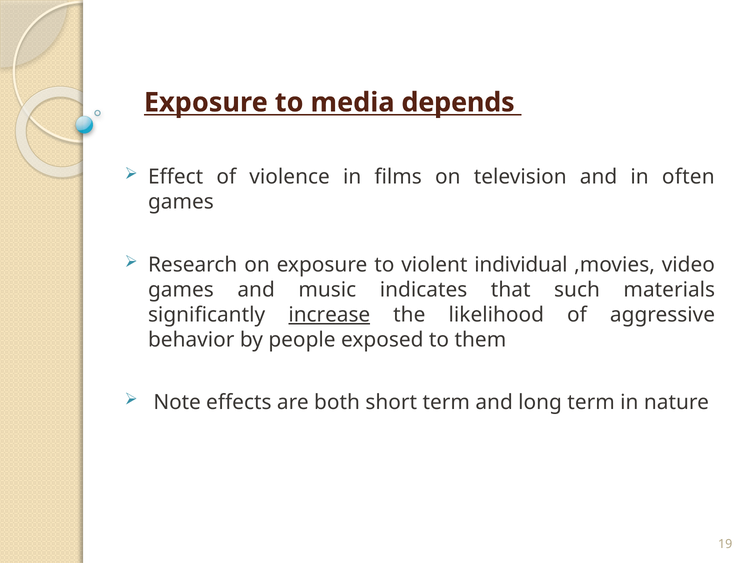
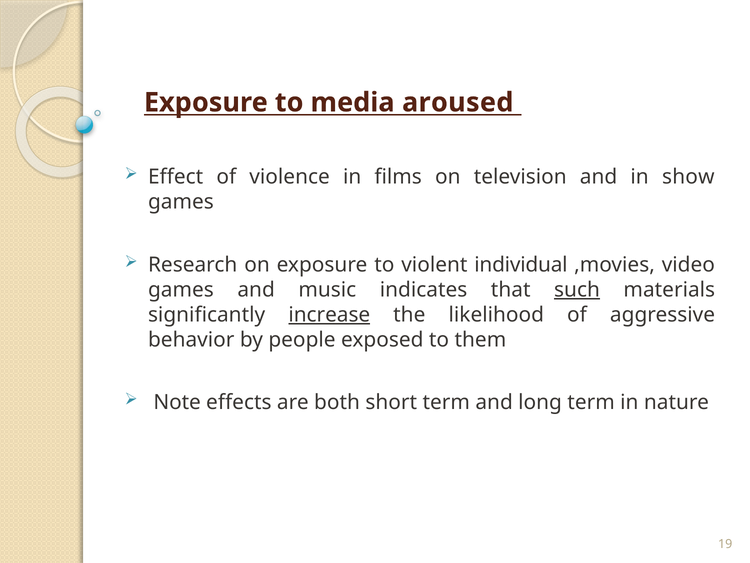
depends: depends -> aroused (458, 102)
often: often -> show (688, 177)
such underline: none -> present (577, 289)
